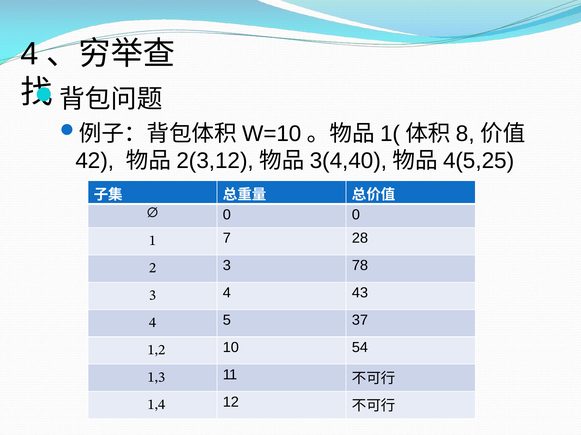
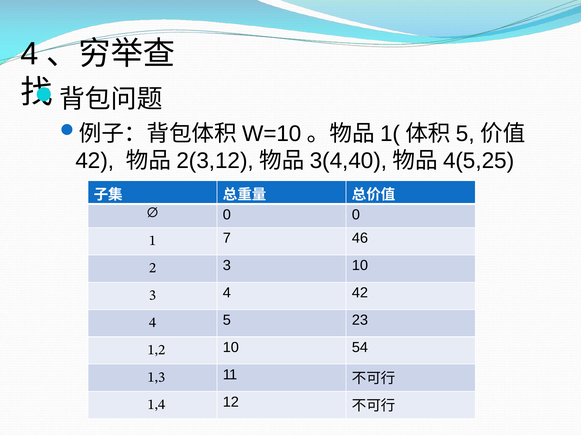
8: 8 -> 5 (465, 134)
28: 28 -> 46 (360, 239)
3 78: 78 -> 10 (360, 266)
4 43: 43 -> 42 (360, 293)
37: 37 -> 23 (360, 321)
